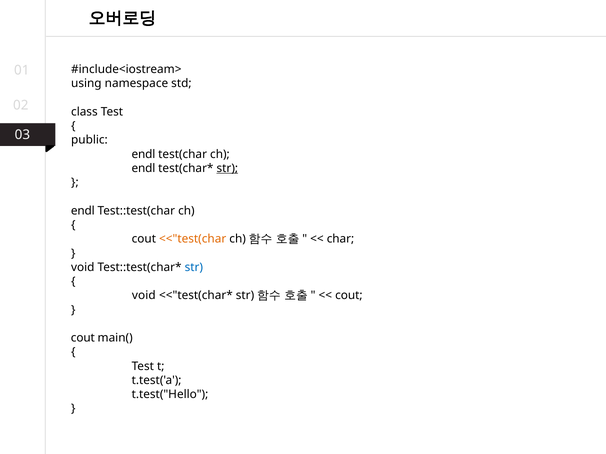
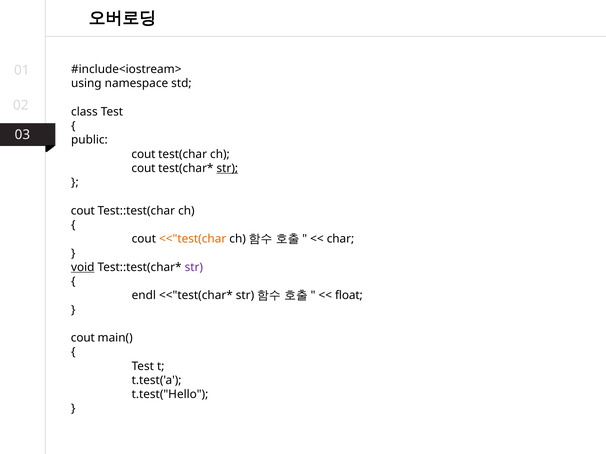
endl: endl -> cout (143, 154)
endl: endl -> cout (143, 169)
endl: endl -> cout (83, 211)
void underline: none -> present (83, 268)
str colour: blue -> purple (194, 268)
void: void -> endl (144, 296)
cout: cout -> float (349, 296)
